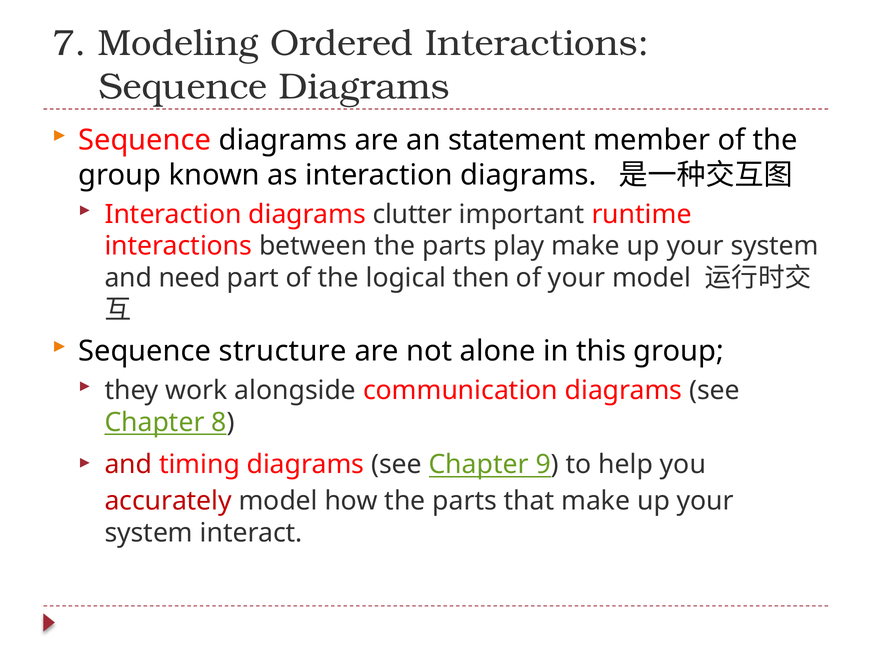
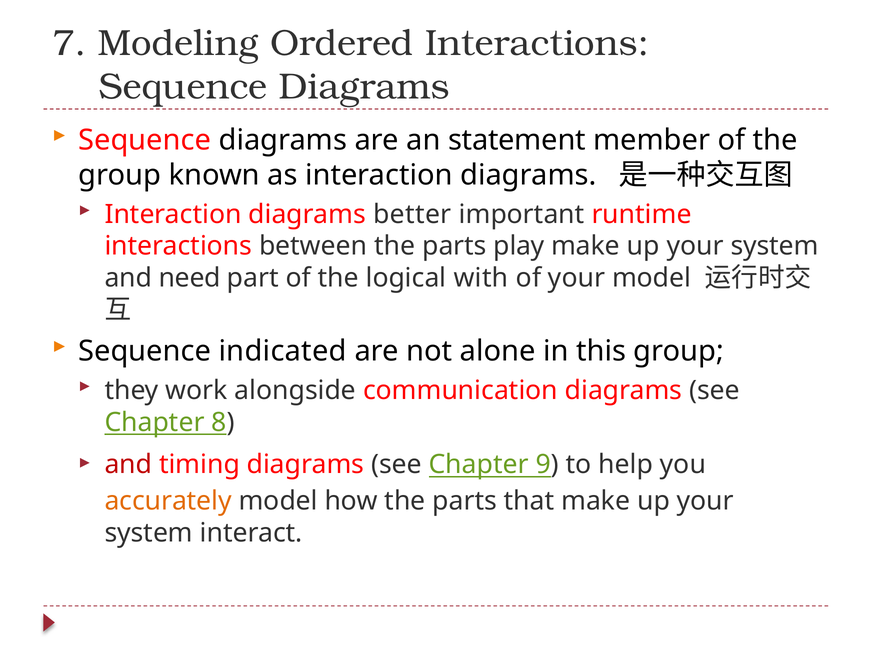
clutter: clutter -> better (412, 214)
then: then -> with (481, 278)
structure: structure -> indicated (283, 351)
accurately colour: red -> orange (168, 501)
